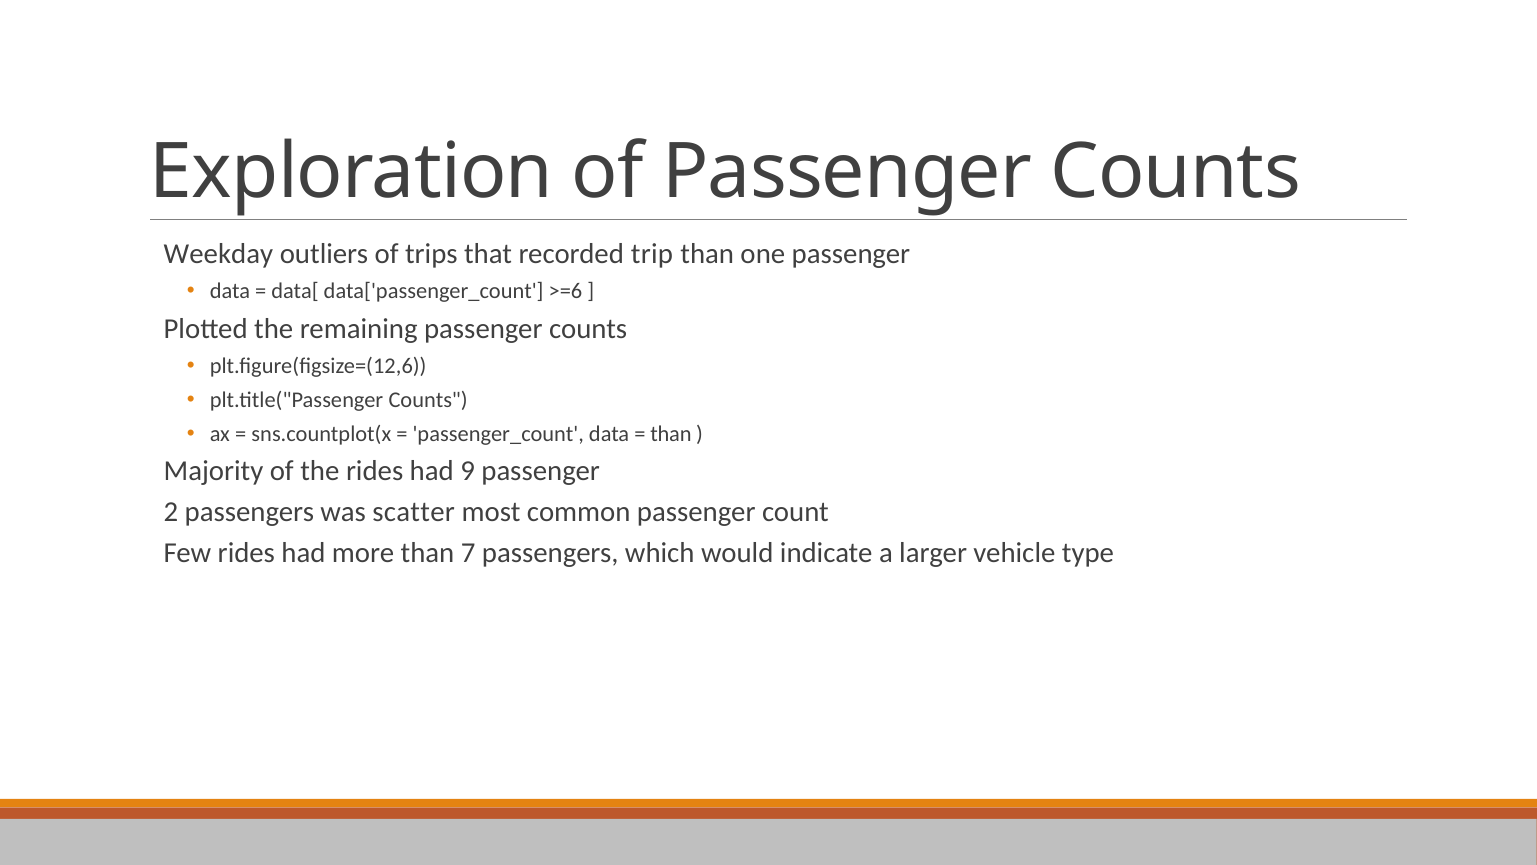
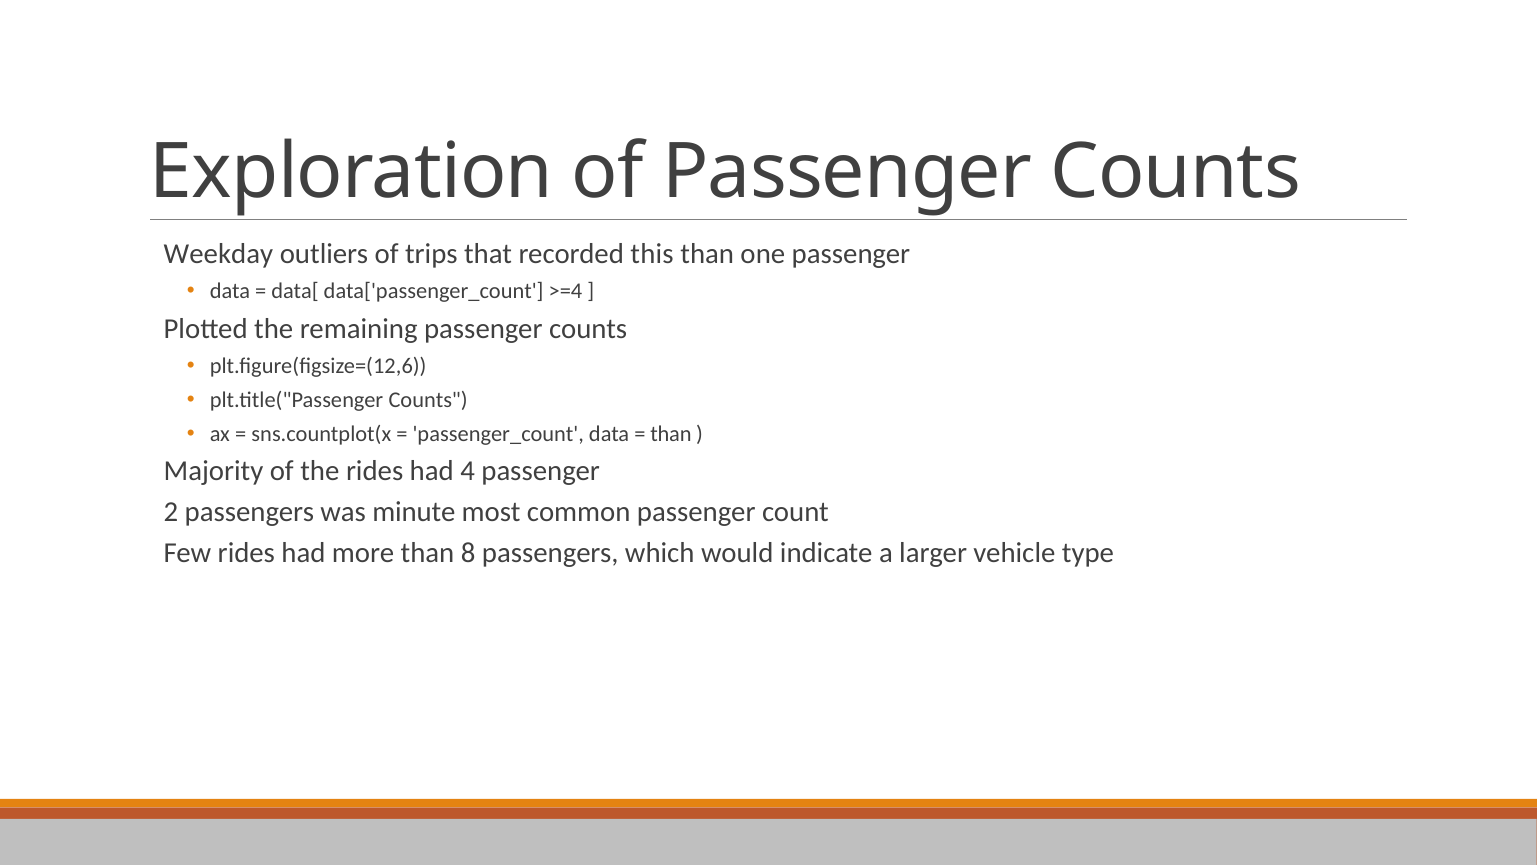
trip: trip -> this (652, 254)
>=6: >=6 -> >=4 (565, 291)
9: 9 -> 4 (468, 471)
scatter: scatter -> minute (414, 512)
7: 7 -> 8 (468, 552)
